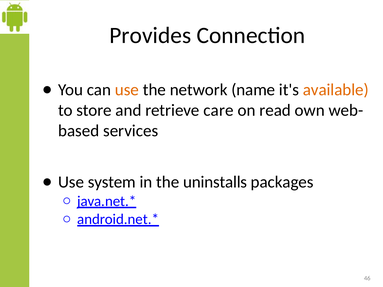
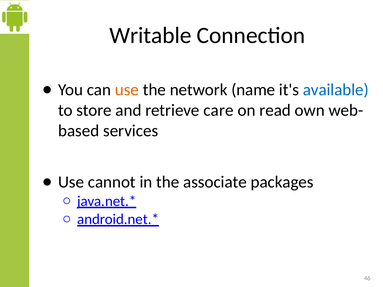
Provides: Provides -> Writable (150, 35)
available colour: orange -> blue (336, 90)
system: system -> cannot (112, 182)
uninstalls: uninstalls -> associate (215, 182)
